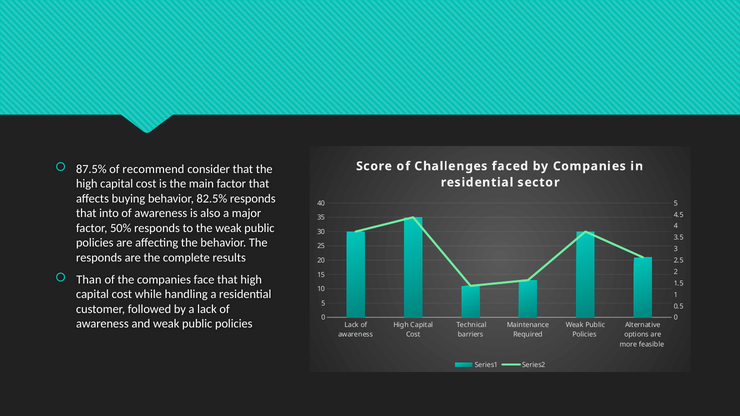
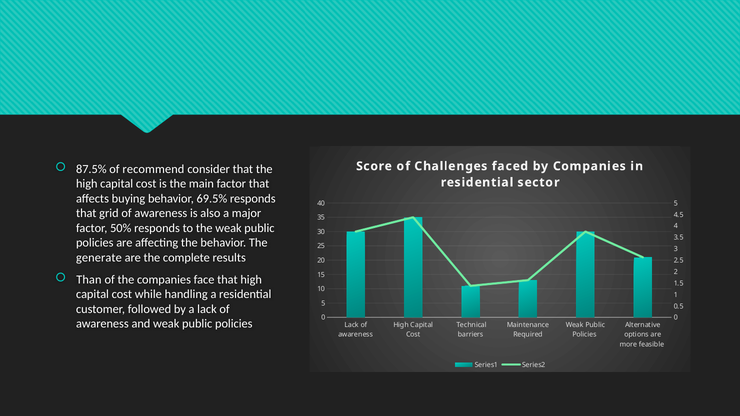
82.5%: 82.5% -> 69.5% (212, 199)
into: into -> grid (109, 213)
responds: responds -> generate (99, 258)
